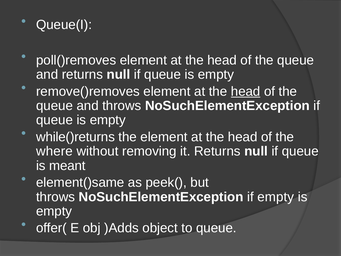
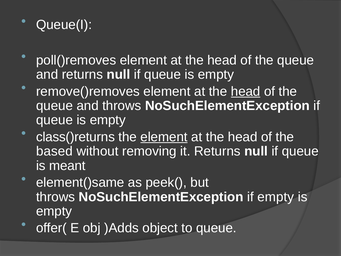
while()returns: while()returns -> class()returns (75, 137)
element underline: none -> present (164, 137)
where: where -> based (54, 151)
